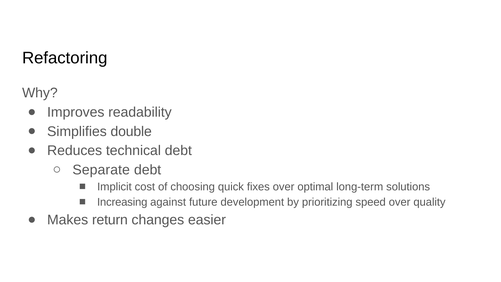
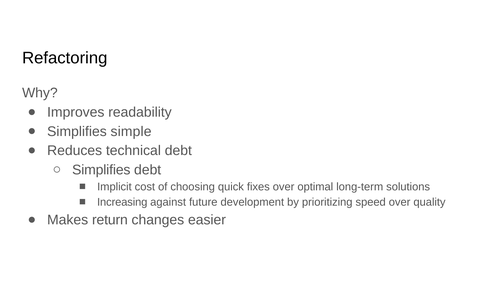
double: double -> simple (131, 131)
Separate: Separate -> Simplifies (101, 170)
